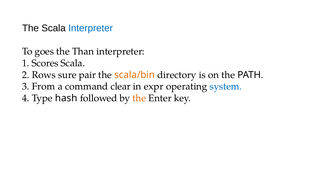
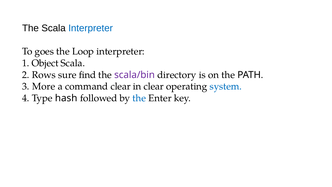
Than: Than -> Loop (83, 51)
Scores: Scores -> Object (45, 63)
pair: pair -> find (87, 75)
scala/bin colour: orange -> purple (135, 75)
From: From -> More (44, 86)
in expr: expr -> clear (154, 86)
the colour: orange -> blue (139, 98)
